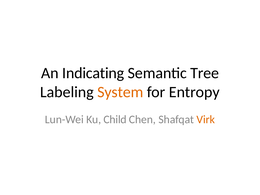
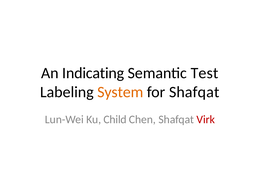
Tree: Tree -> Test (205, 73)
for Entropy: Entropy -> Shafqat (194, 92)
Virk colour: orange -> red (206, 120)
